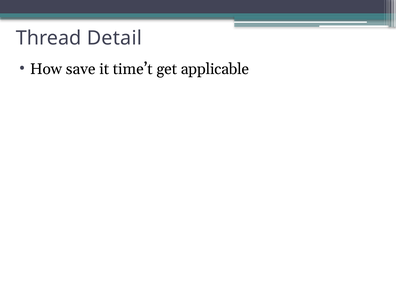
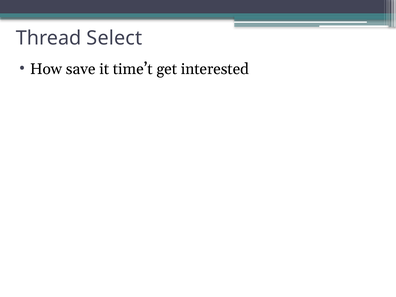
Detail: Detail -> Select (114, 38)
applicable: applicable -> interested (215, 69)
